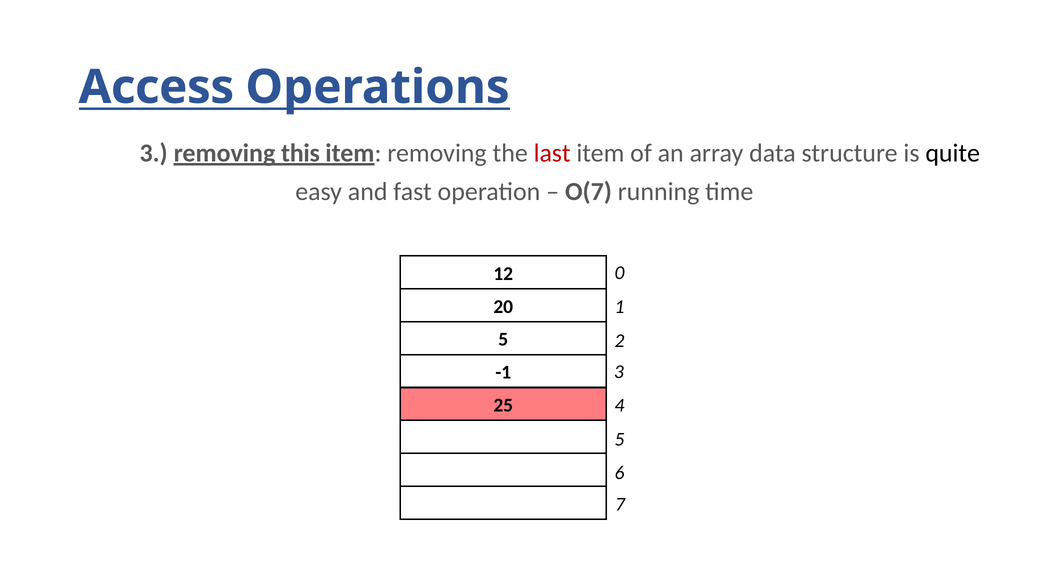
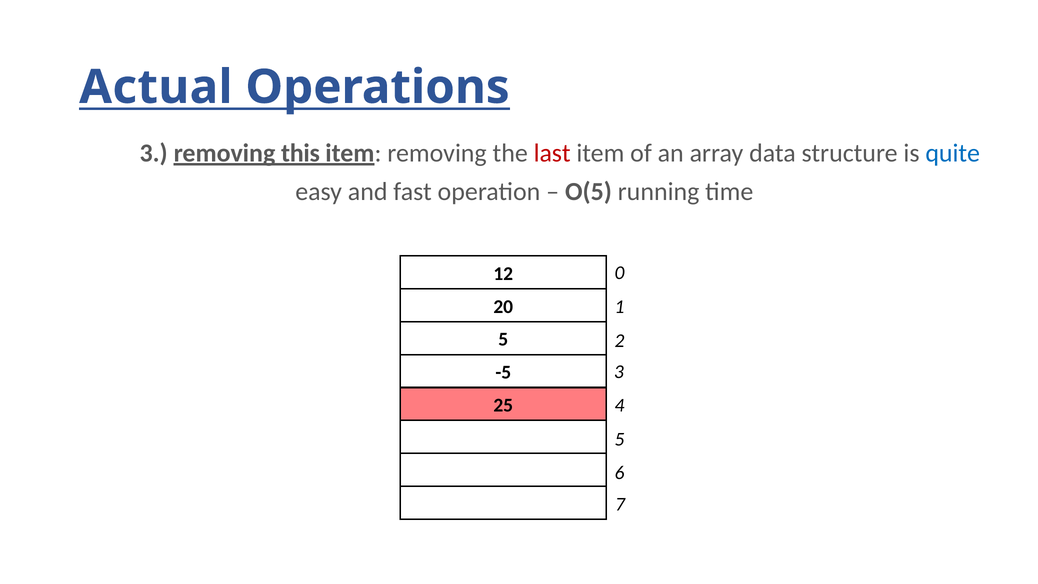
Access: Access -> Actual (156, 87)
quite colour: black -> blue (953, 153)
O(7: O(7 -> O(5 (588, 192)
-1: -1 -> -5 (503, 372)
